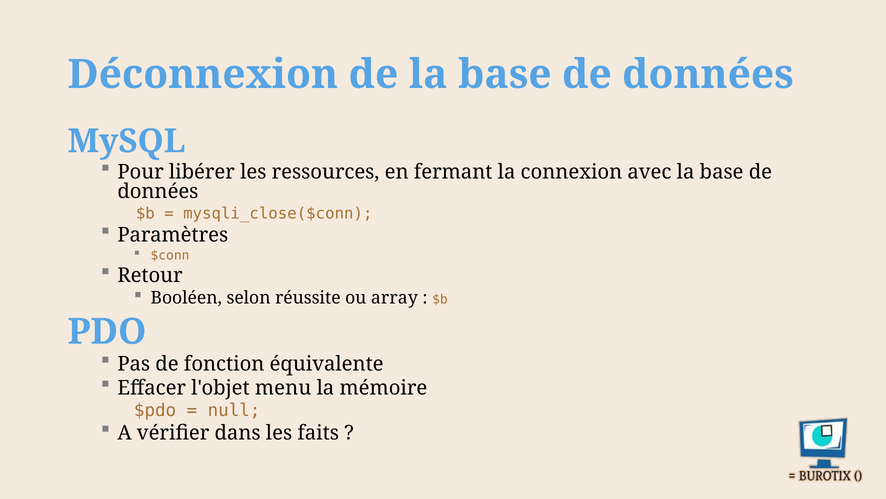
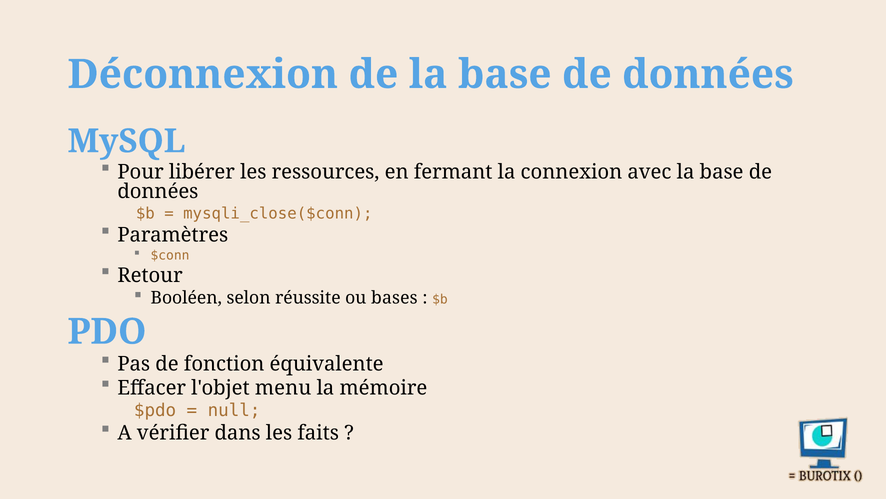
array: array -> bases (394, 298)
